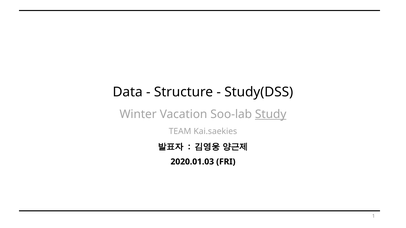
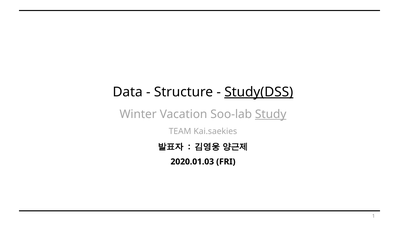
Study(DSS underline: none -> present (259, 92)
